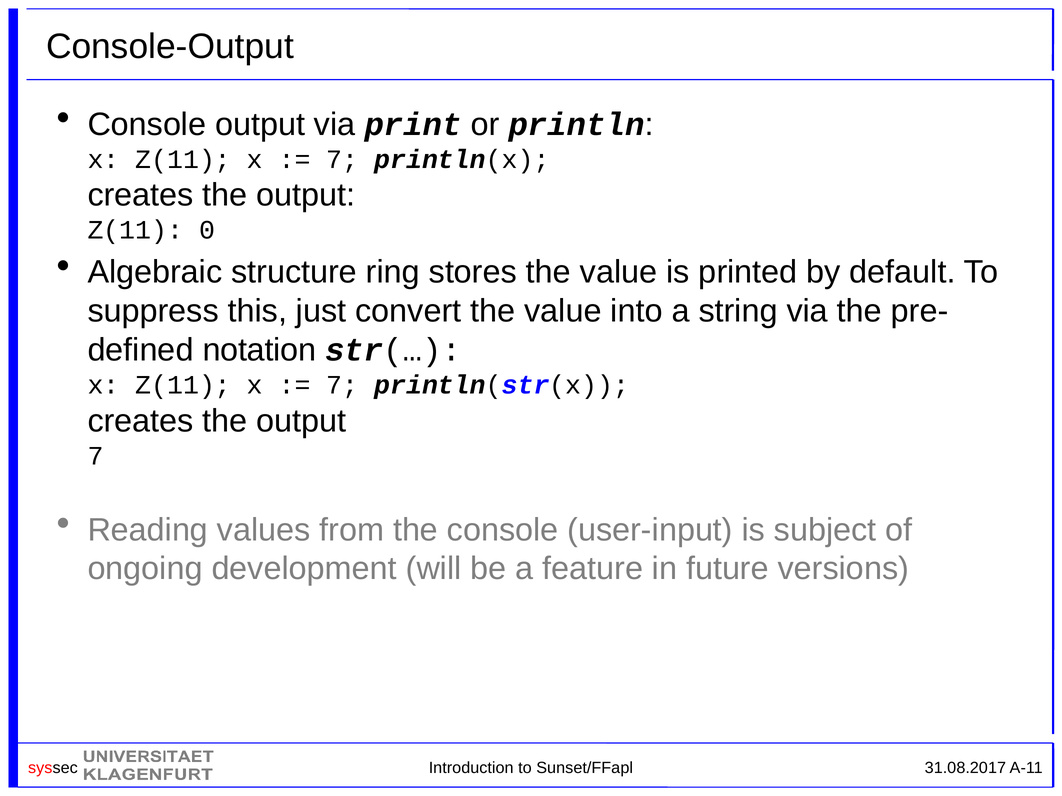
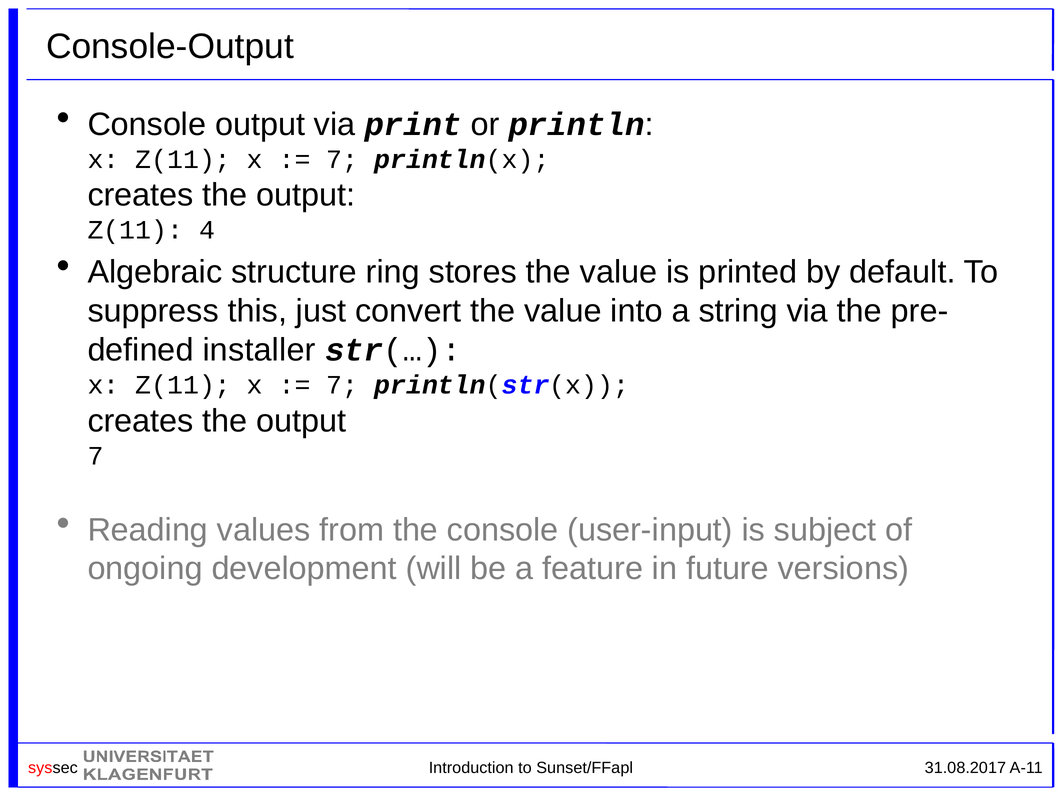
0: 0 -> 4 (207, 230)
notation: notation -> installer (259, 350)
